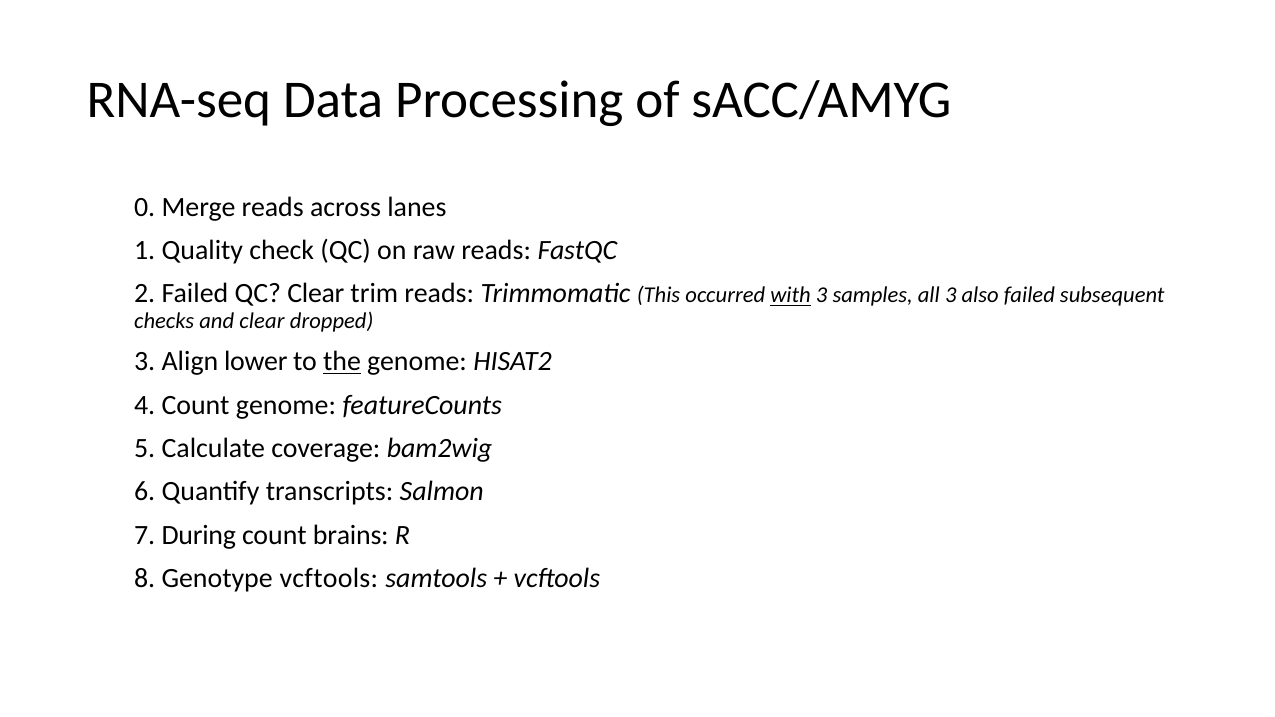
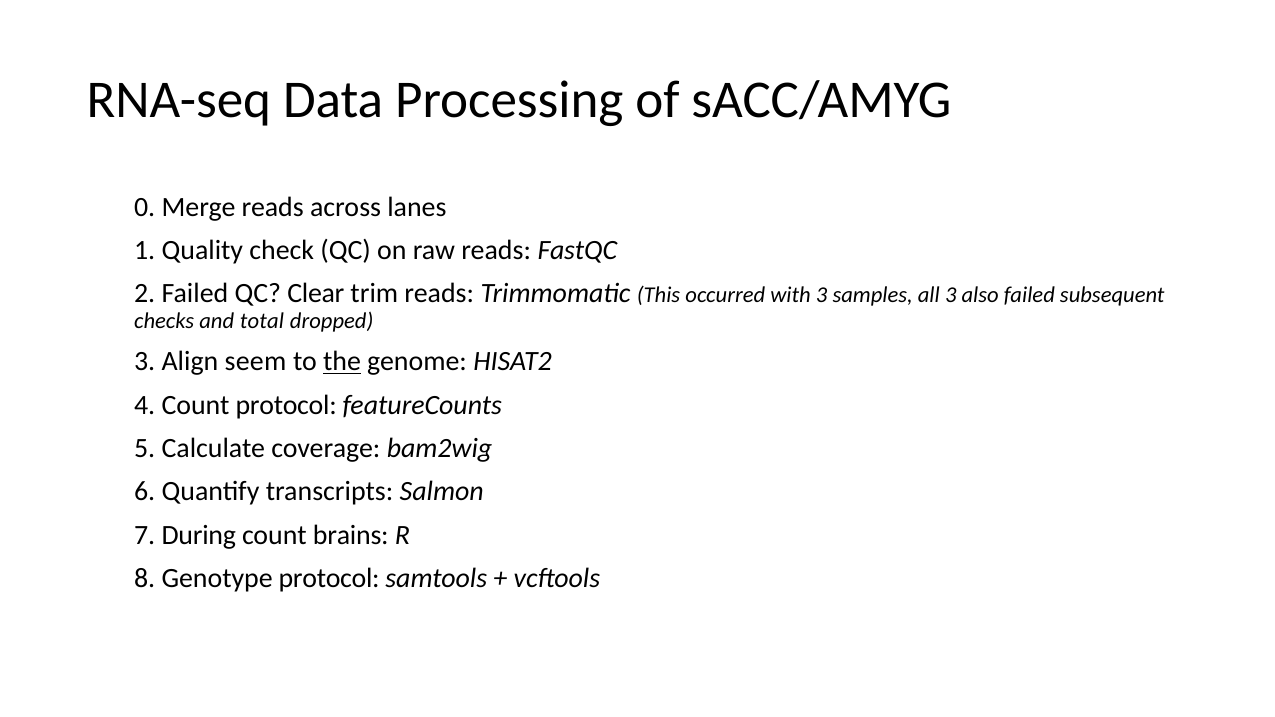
with underline: present -> none (791, 296)
and clear: clear -> total (262, 321)
lower: lower -> seem (255, 362)
Count genome: genome -> protocol (286, 405)
Genotype vcftools: vcftools -> protocol (329, 579)
